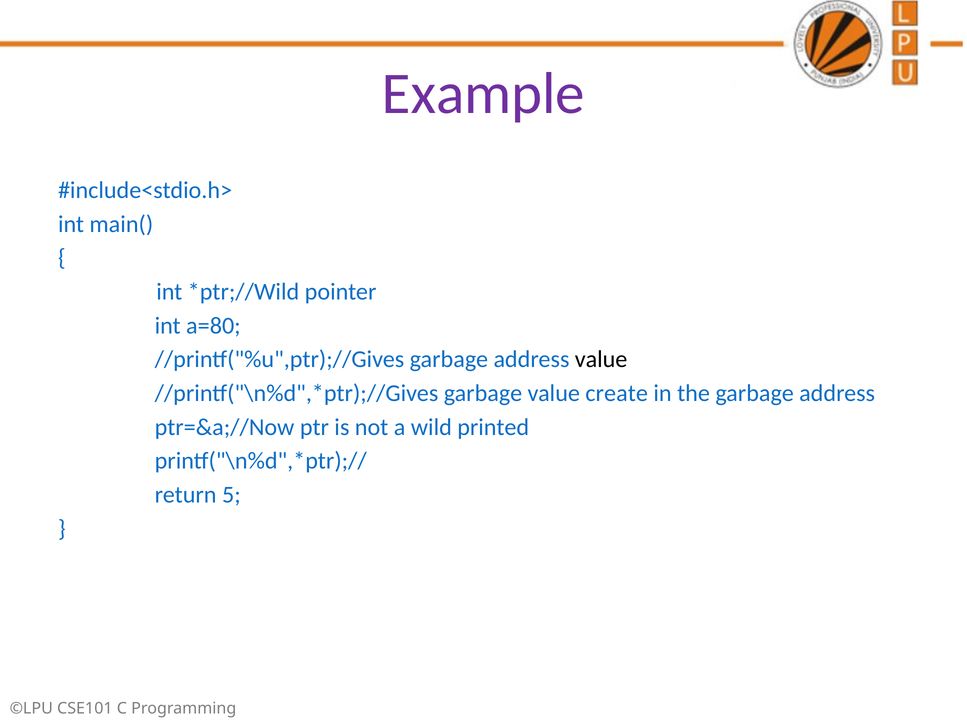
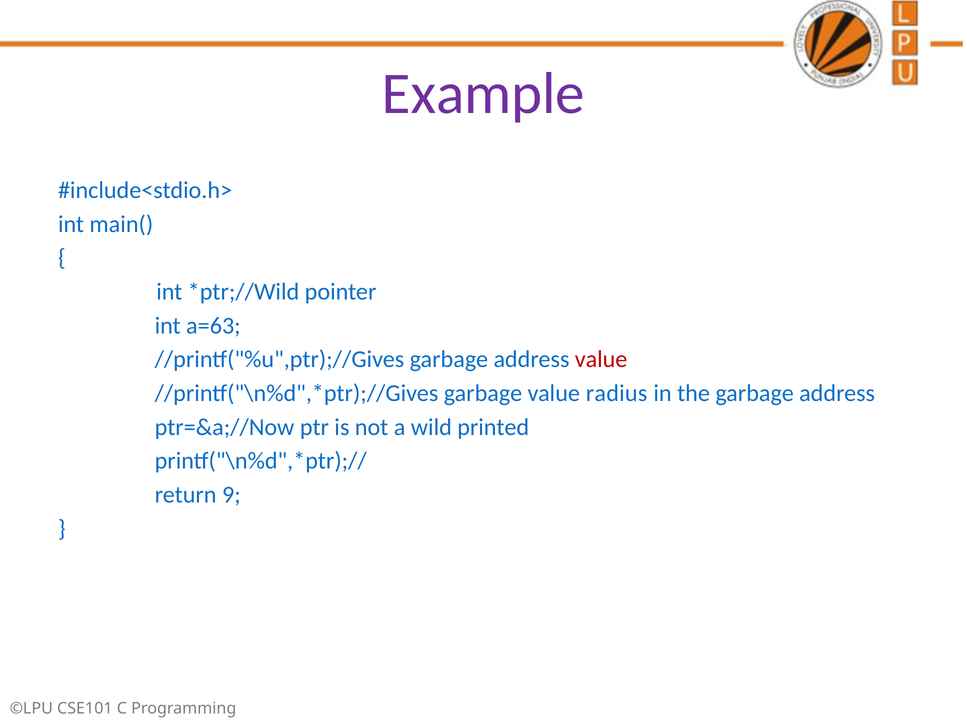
a=80: a=80 -> a=63 (213, 326)
value colour: black -> red (601, 359)
create: create -> radius (617, 393)
5: 5 -> 9 (231, 495)
